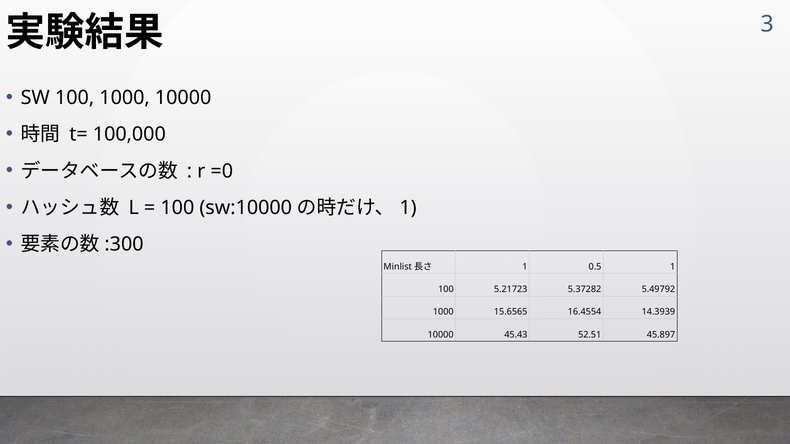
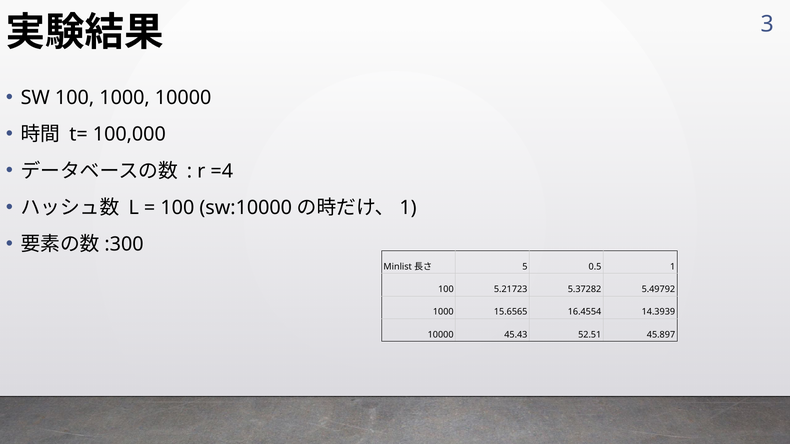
=0: =0 -> =4 (222, 171)
1: 1 -> 5 (525, 267)
